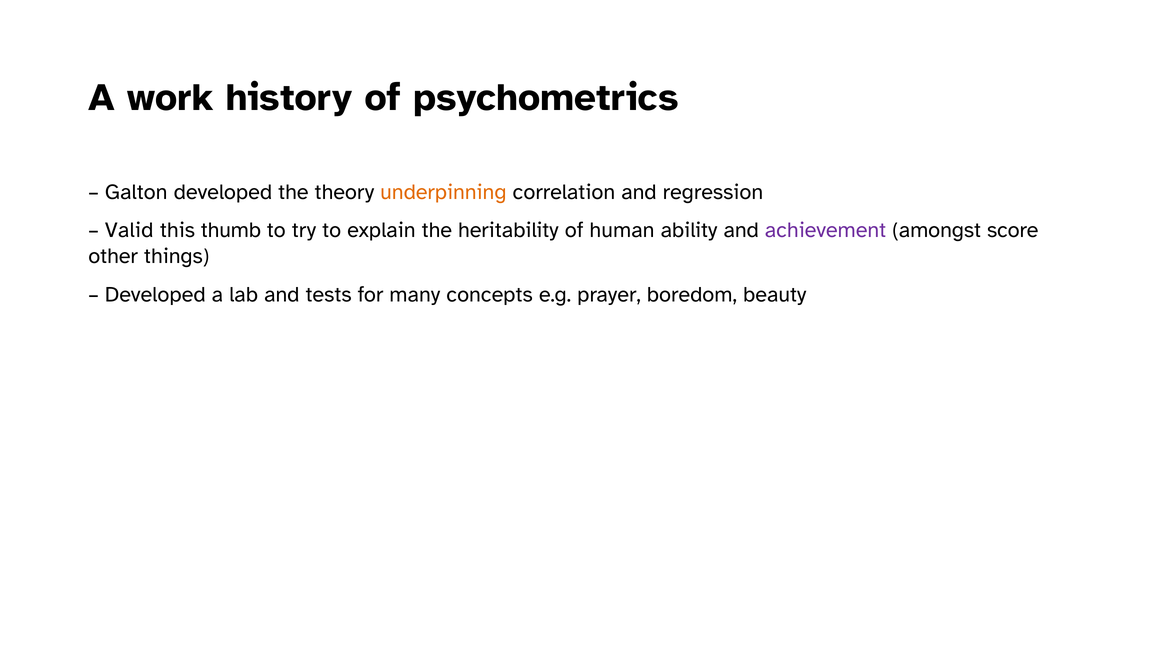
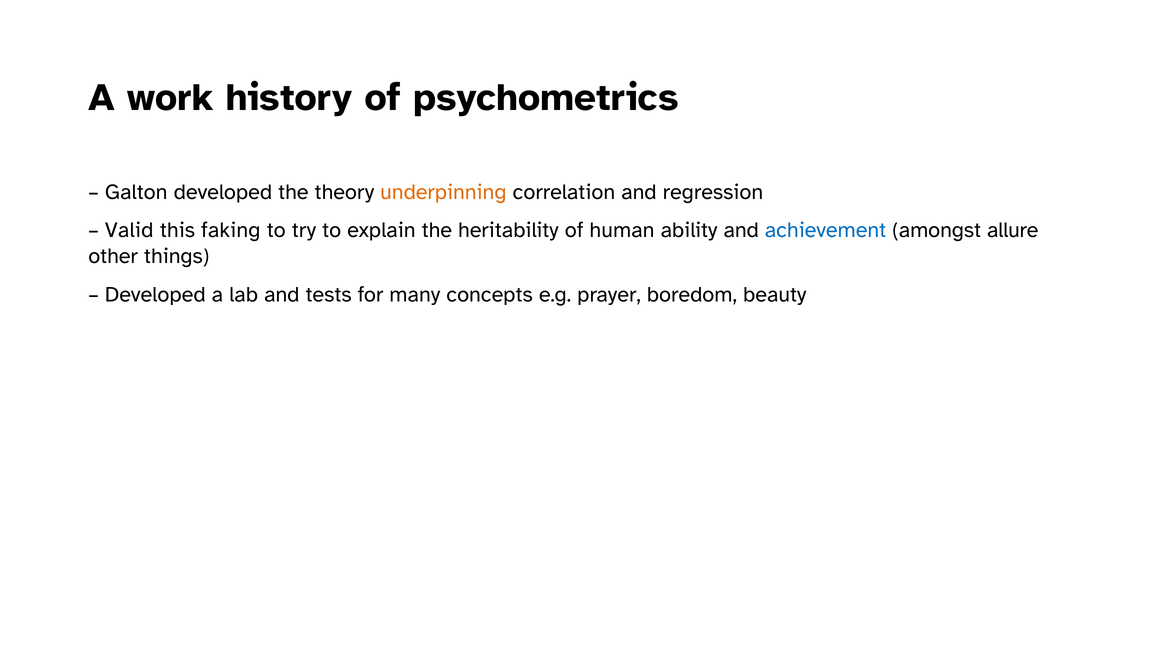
thumb: thumb -> faking (231, 230)
achievement colour: purple -> blue (826, 230)
score: score -> allure (1013, 230)
